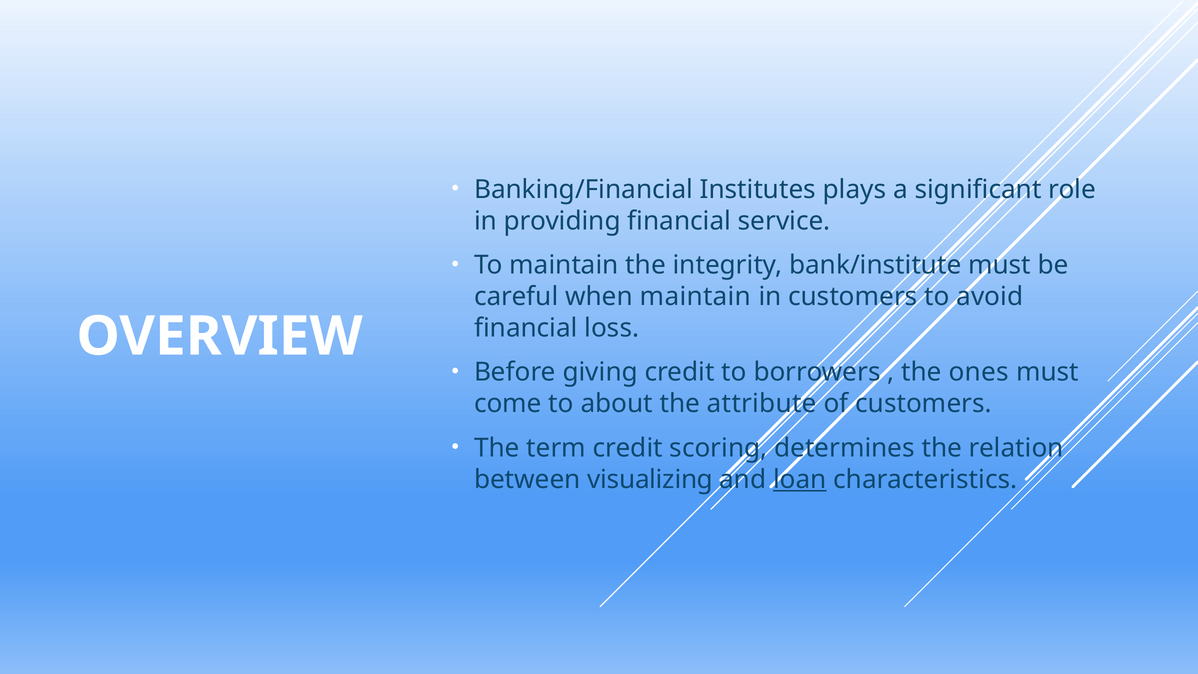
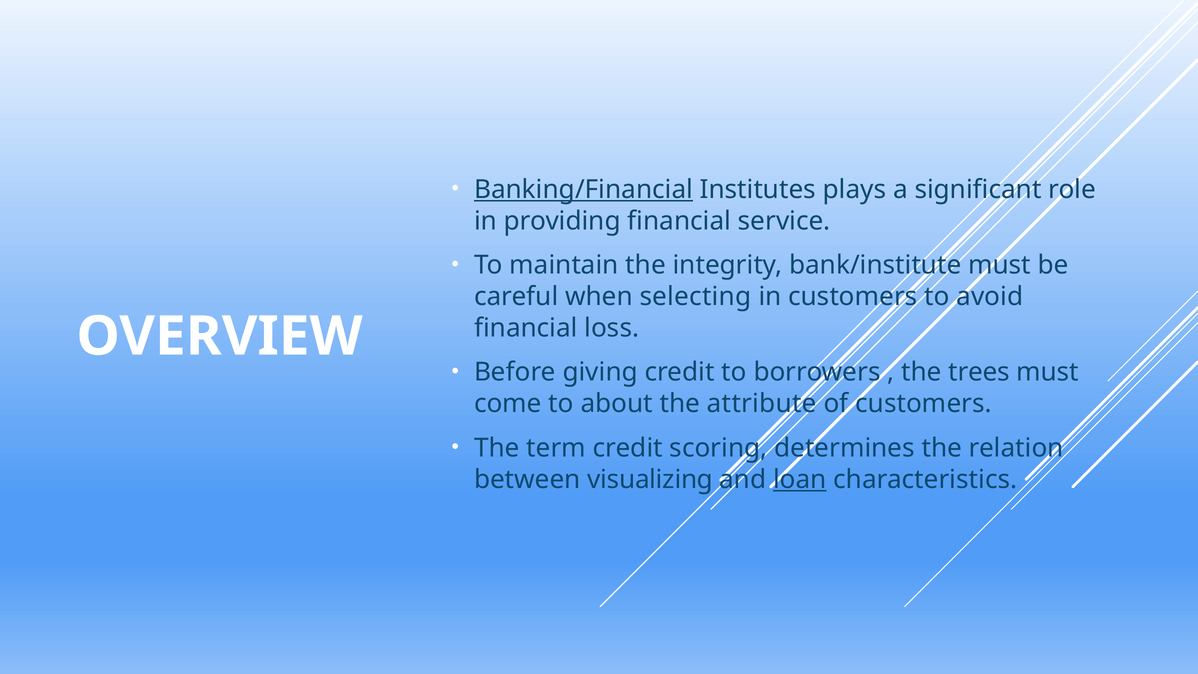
Banking/Financial underline: none -> present (584, 189)
when maintain: maintain -> selecting (696, 297)
ones: ones -> trees (979, 372)
